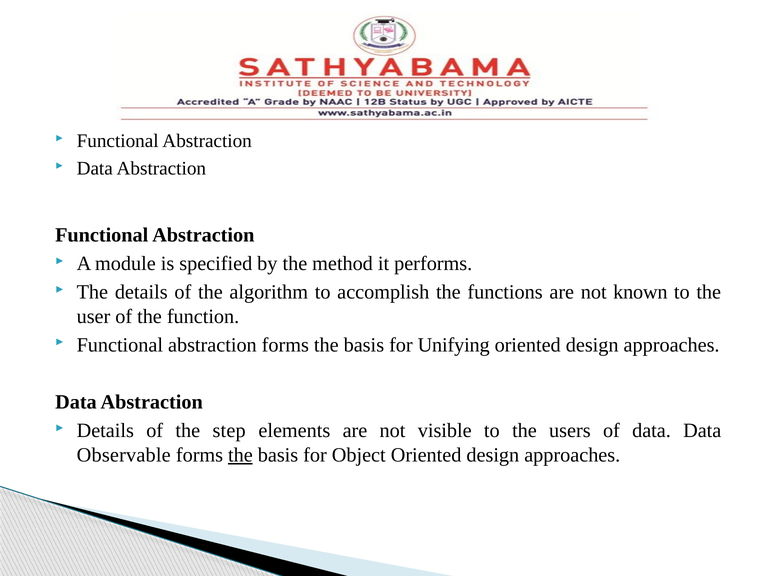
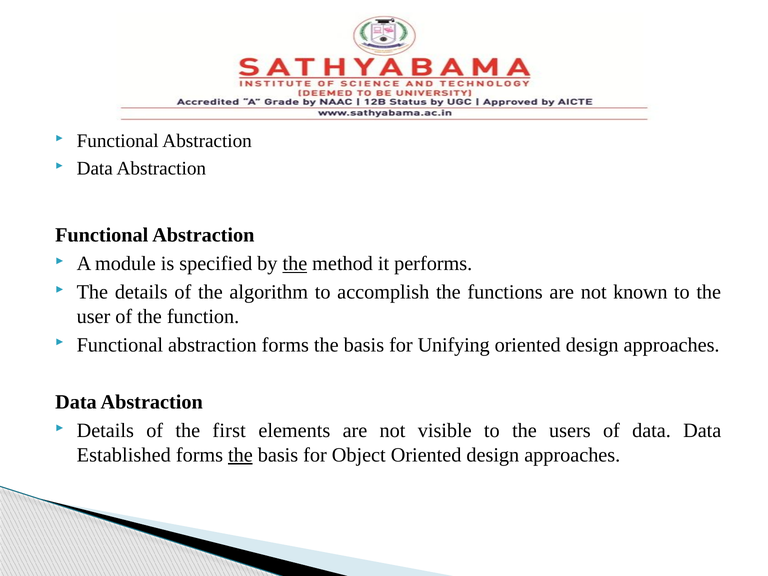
the underline: none -> present (295, 264)
step: step -> first (229, 431)
Observable: Observable -> Established (124, 455)
